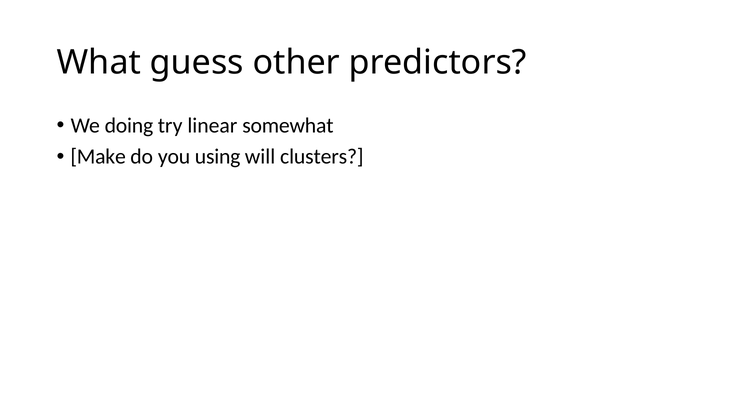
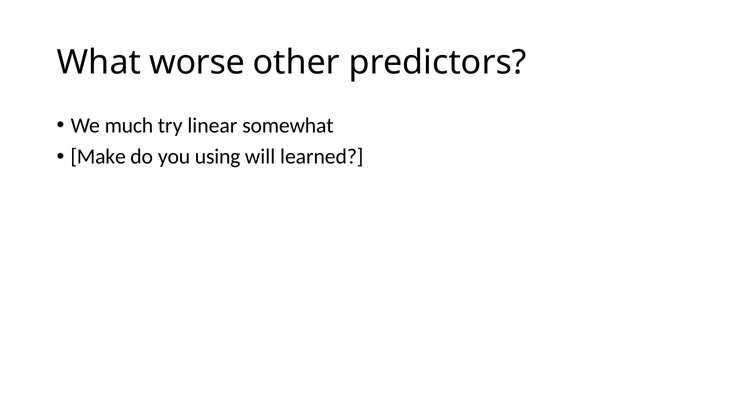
guess: guess -> worse (197, 62)
doing: doing -> much (129, 126)
clusters: clusters -> learned (322, 157)
